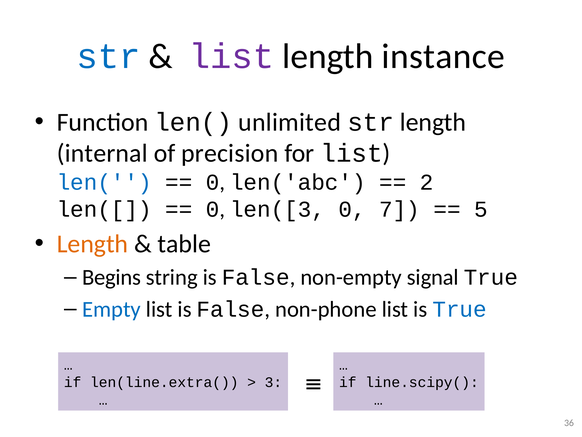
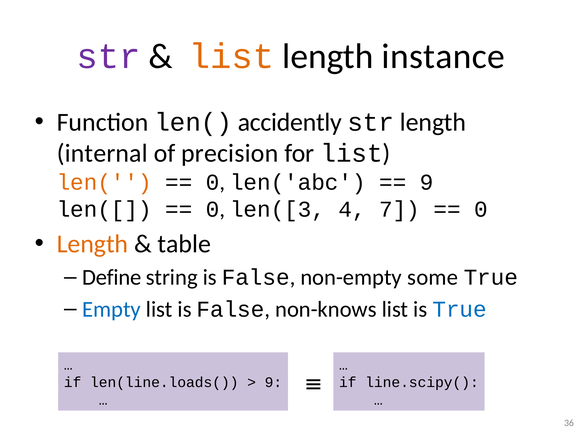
str colour: blue -> purple (108, 56)
list colour: purple -> orange (232, 56)
unlimited: unlimited -> accidently (290, 122)
len( colour: blue -> orange (104, 182)
2: 2 -> 9 (427, 182)
len([3 0: 0 -> 4 (352, 209)
5: 5 -> 0 (481, 209)
Begins: Begins -> Define (112, 277)
signal: signal -> some (433, 277)
non-phone: non-phone -> non-knows (326, 309)
len(line.extra(: len(line.extra( -> len(line.loads( (164, 382)
3: 3 -> 9 (273, 382)
